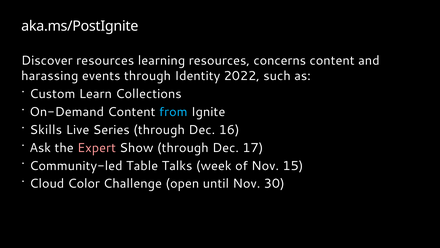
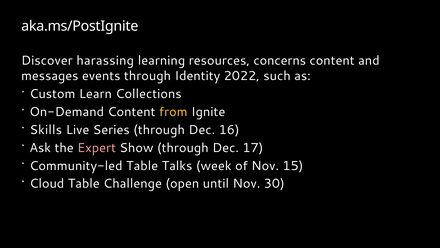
Discover resources: resources -> harassing (105, 60)
harassing: harassing -> messages (50, 76)
from colour: light blue -> yellow (173, 112)
Cloud Color: Color -> Table (84, 183)
